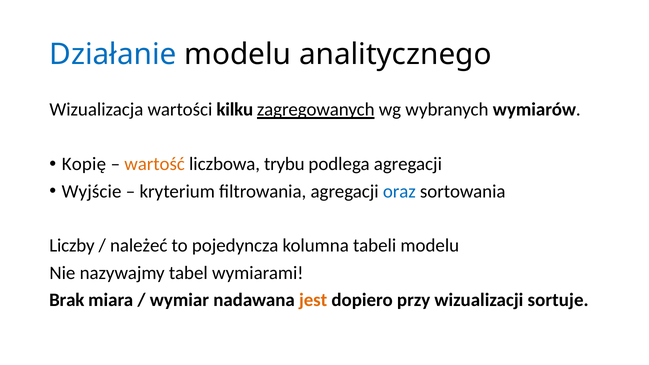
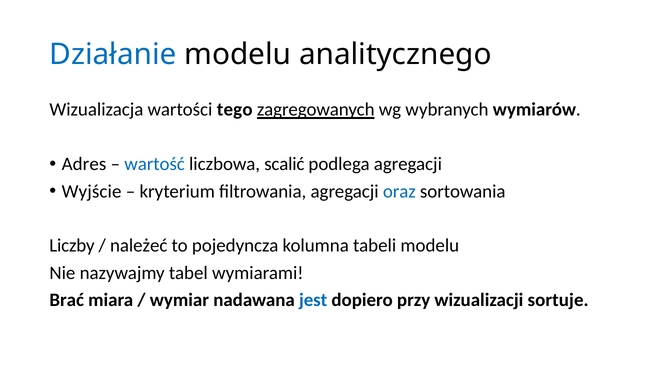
kilku: kilku -> tego (235, 110)
Kopię: Kopię -> Adres (84, 164)
wartość colour: orange -> blue (155, 164)
trybu: trybu -> scalić (284, 164)
Brak: Brak -> Brać (67, 300)
jest colour: orange -> blue (313, 300)
